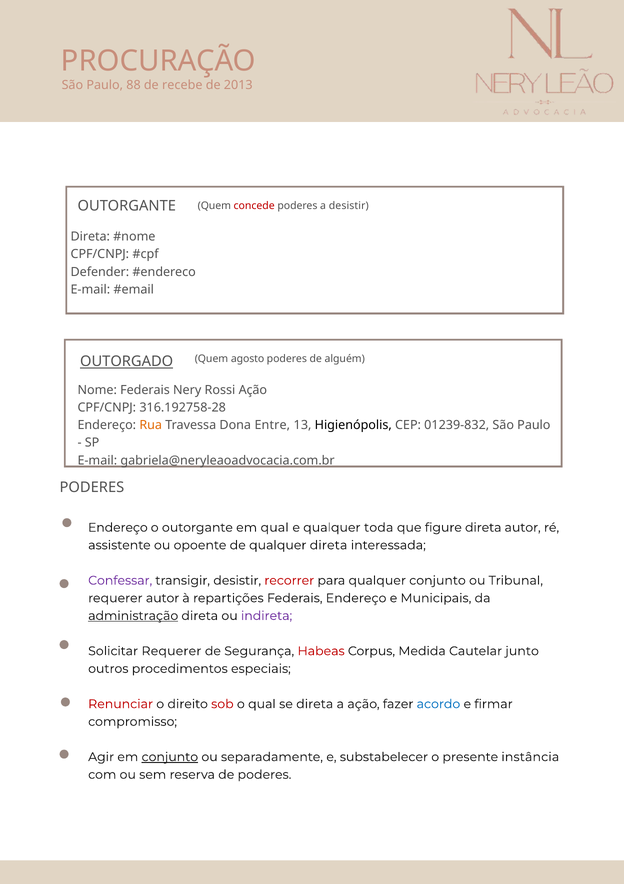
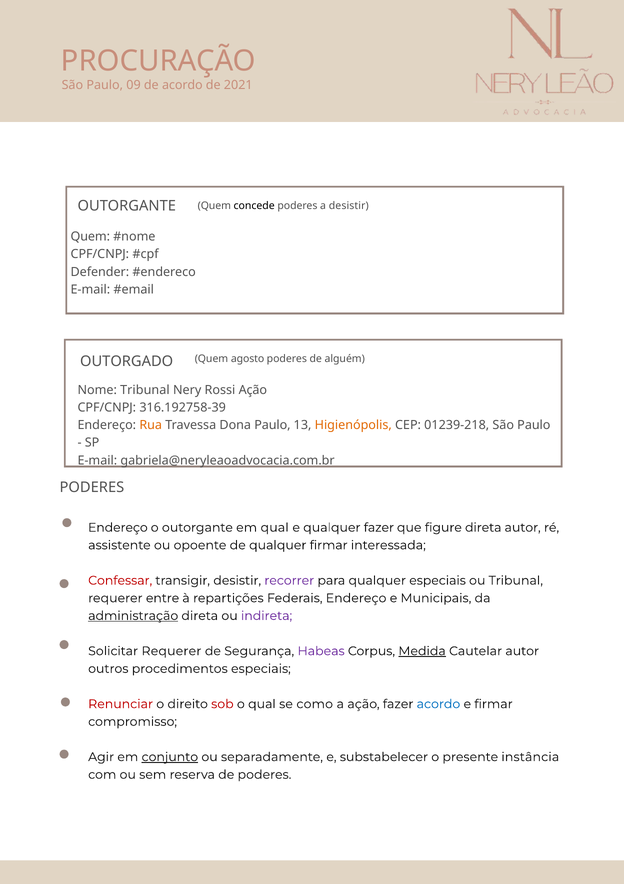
88: 88 -> 09 (134, 85)
de recebe: recebe -> acordo (182, 85)
2013: 2013 -> 2021 (238, 85)
concede colour: red -> black (254, 206)
Direta: Direta -> Quem (90, 236)
OUTORGADO underline: present -> none (127, 361)
Nome Federais: Federais -> Tribunal (145, 389)
316.192758-28: 316.192758-28 -> 316.192758-39 (183, 407)
Dona Entre: Entre -> Paulo (272, 425)
Higienópolis colour: black -> orange (353, 425)
01239-832: 01239-832 -> 01239-218 (457, 425)
qualquer toda: toda -> fazer (379, 527)
qualquer direta: direta -> firmar (329, 545)
Confessar colour: purple -> red (120, 580)
recorrer colour: red -> purple (289, 580)
qualquer conjunto: conjunto -> especiais (438, 580)
requerer autor: autor -> entre (163, 597)
Habeas colour: red -> purple (321, 650)
Medida underline: none -> present (422, 650)
Cautelar junto: junto -> autor (522, 650)
se direta: direta -> como (315, 703)
